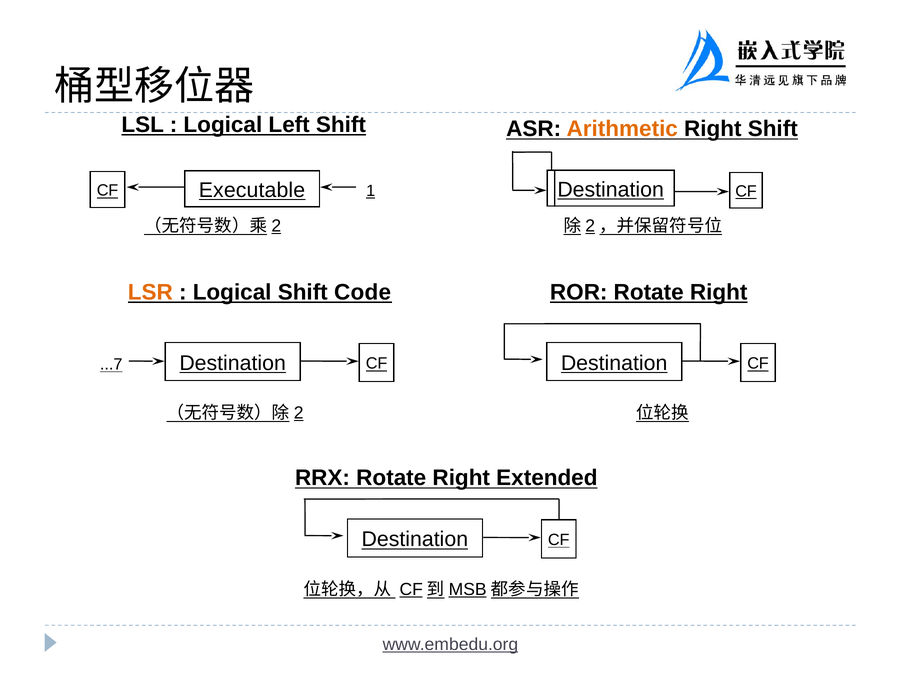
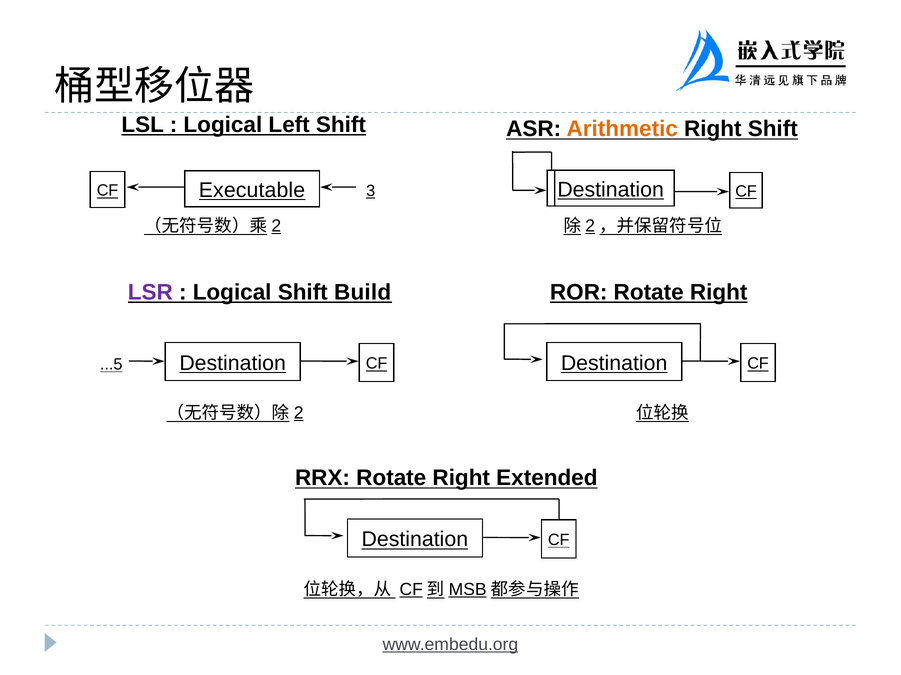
1: 1 -> 3 (371, 191)
LSR colour: orange -> purple (150, 293)
Code: Code -> Build (363, 293)
...7: ...7 -> ...5 (111, 365)
